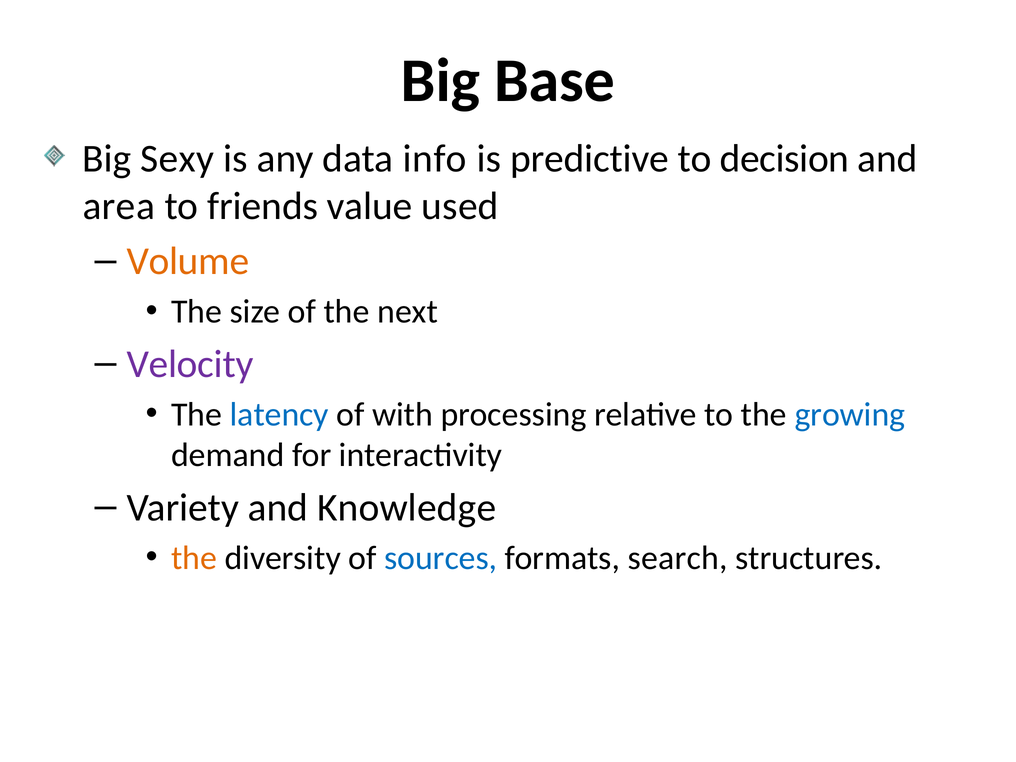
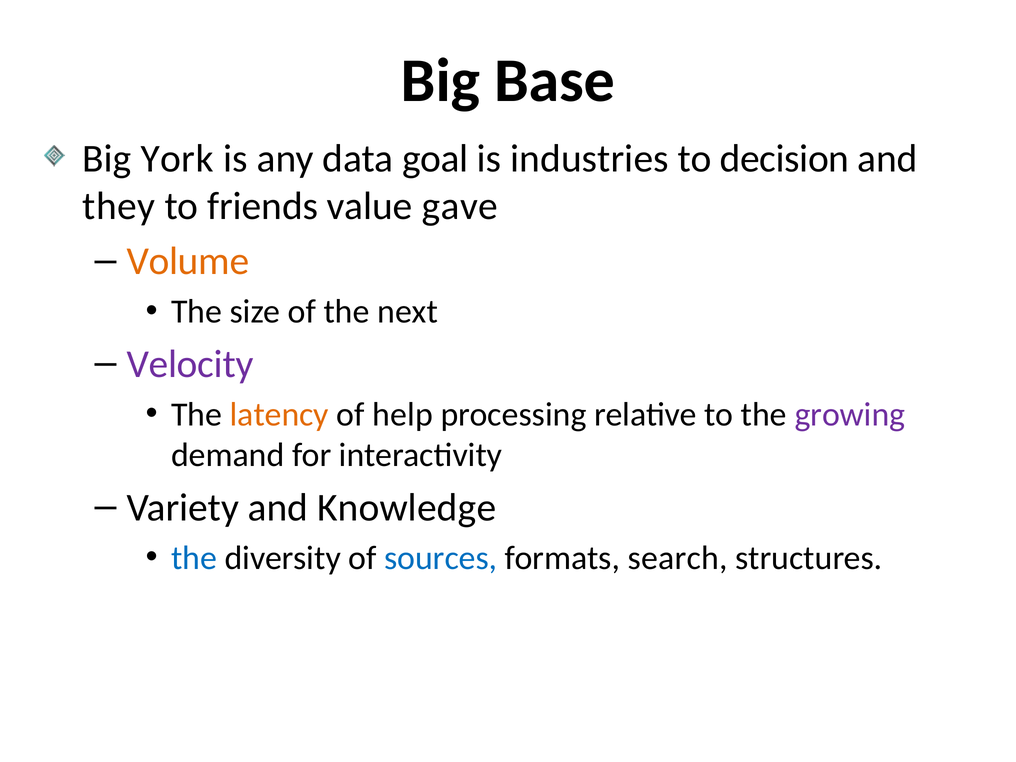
Sexy: Sexy -> York (177, 159)
info: info -> goal (435, 159)
predictive: predictive -> industries (590, 159)
area: area -> they (119, 206)
used: used -> gave (460, 206)
latency colour: blue -> orange (279, 415)
with: with -> help (402, 415)
growing colour: blue -> purple (850, 415)
the colour: orange -> blue (194, 558)
